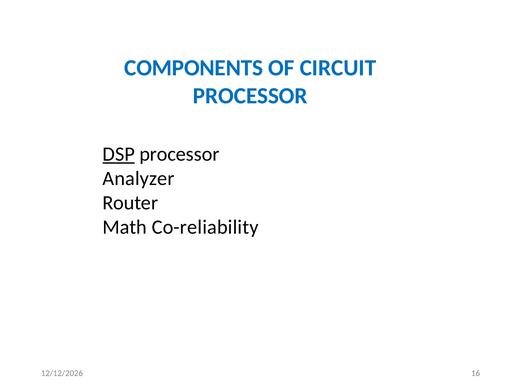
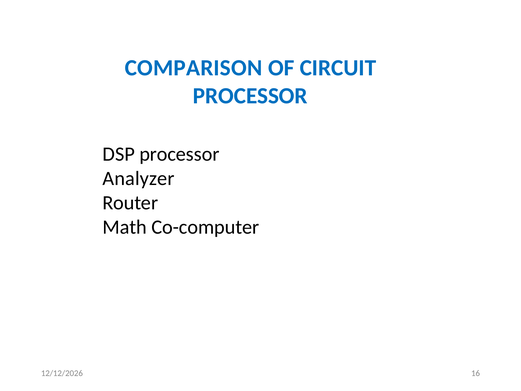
COMPONENTS: COMPONENTS -> COMPARISON (193, 68)
DSP underline: present -> none (119, 154)
Co-reliability: Co-reliability -> Co-computer (205, 227)
